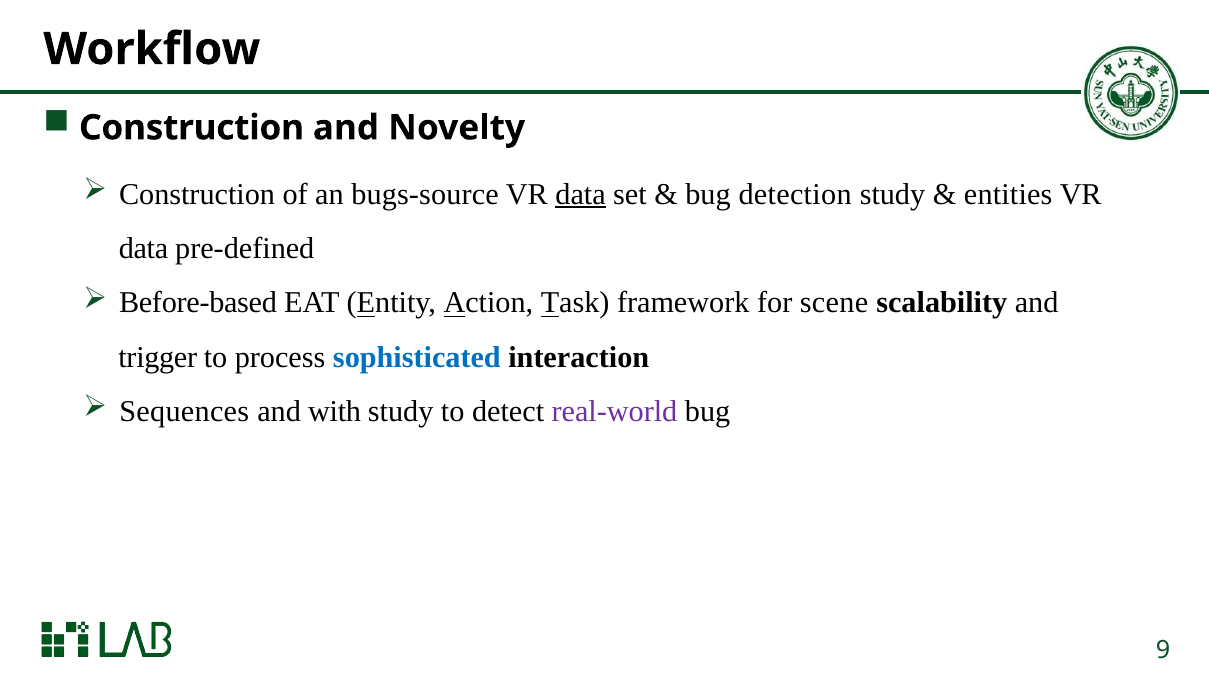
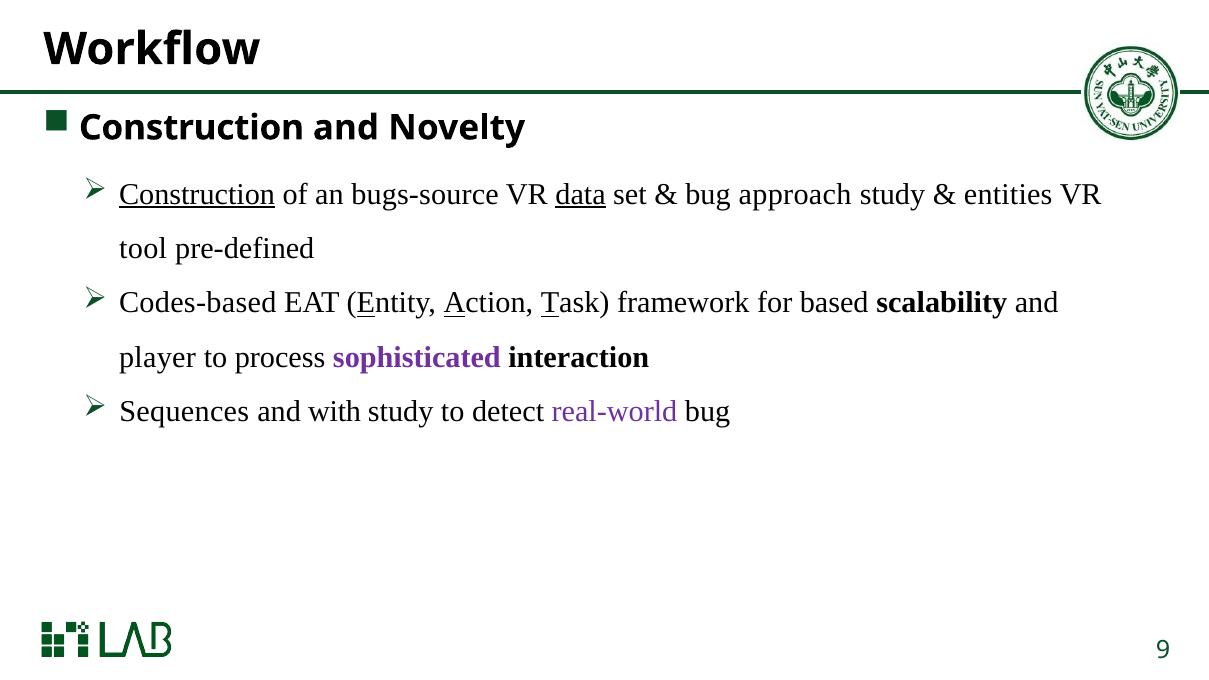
Construction underline: none -> present (197, 194)
detection: detection -> approach (795, 194)
data: data -> tool (143, 249)
Before-based: Before-based -> Codes-based (198, 303)
scene: scene -> based (834, 303)
trigger: trigger -> player (157, 357)
sophisticated colour: blue -> purple (417, 357)
